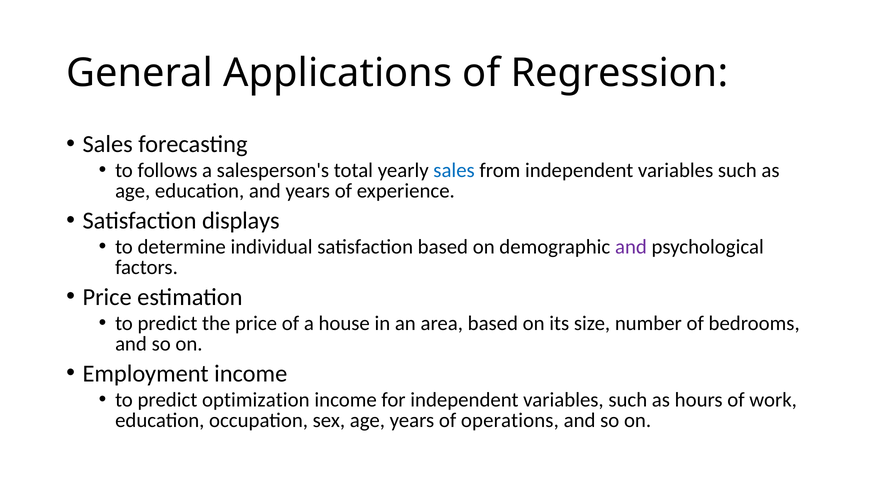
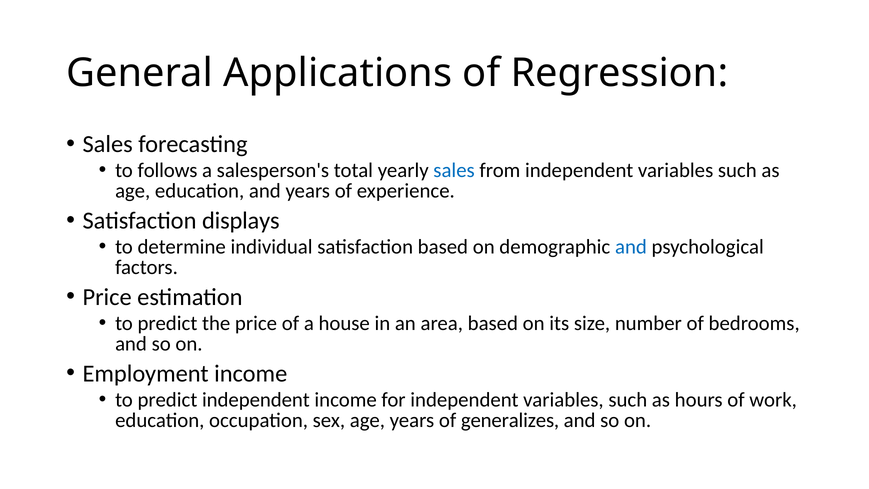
and colour: purple -> blue (631, 247)
predict optimization: optimization -> independent (256, 400)
operations: operations -> generalizes (510, 420)
